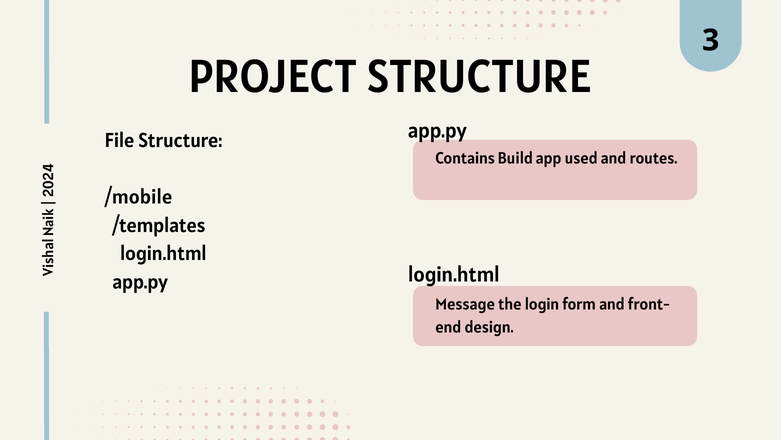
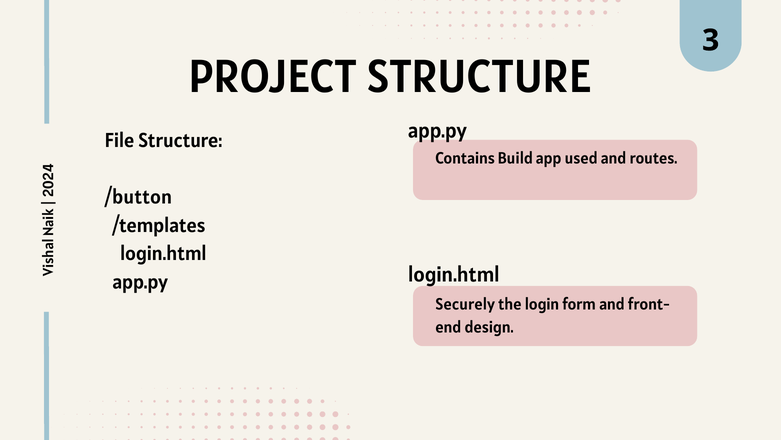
/mobile: /mobile -> /button (138, 197)
Message: Message -> Securely (465, 304)
